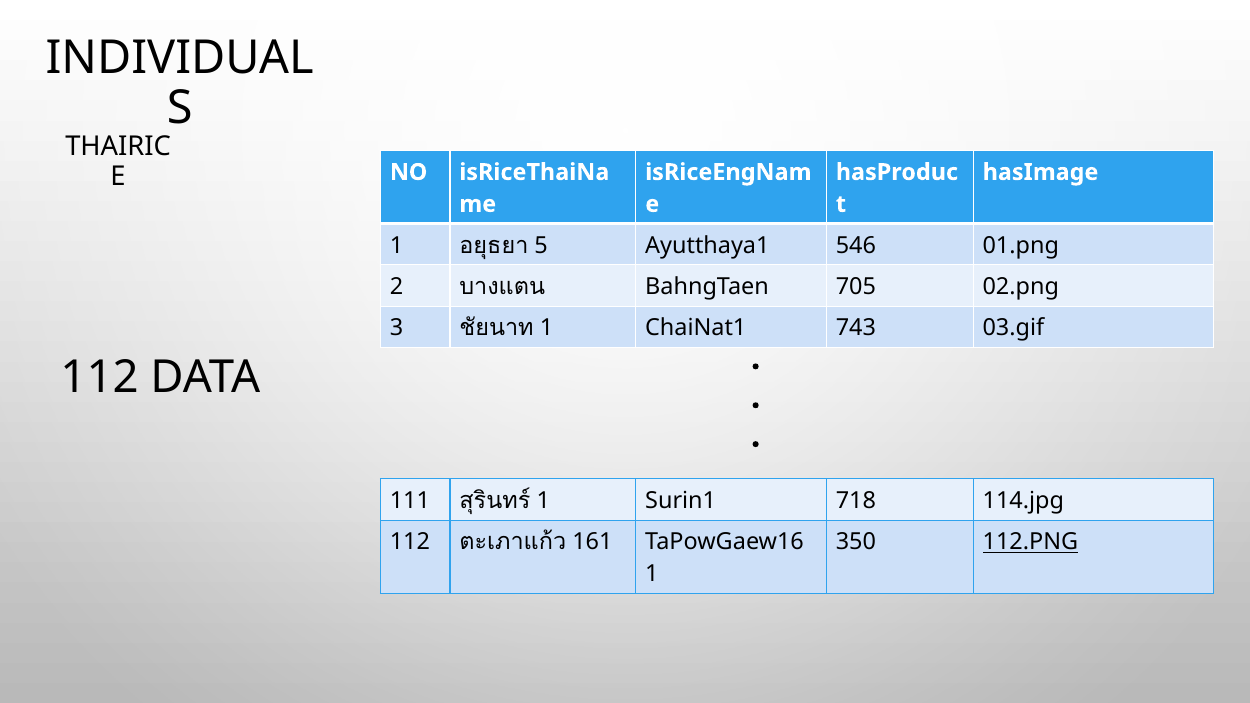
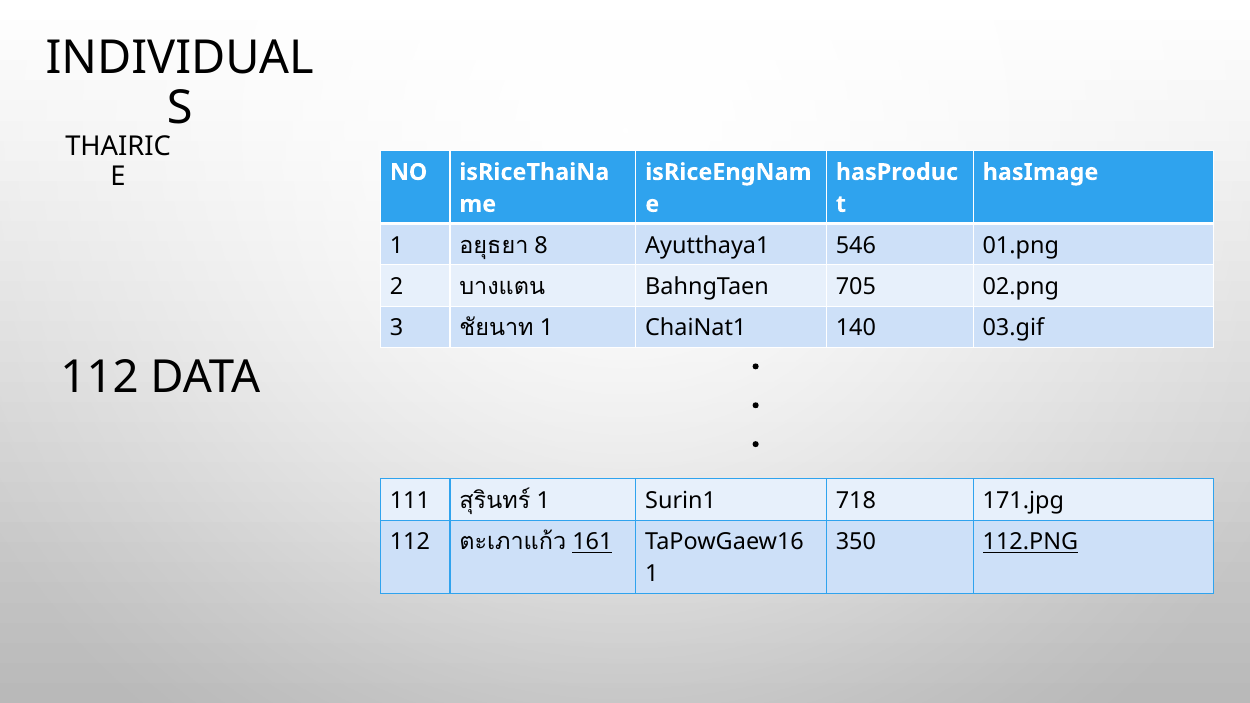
5: 5 -> 8 (541, 245)
743: 743 -> 140 (856, 328)
114.jpg: 114.jpg -> 171.jpg (1023, 501)
161 underline: none -> present (592, 542)
